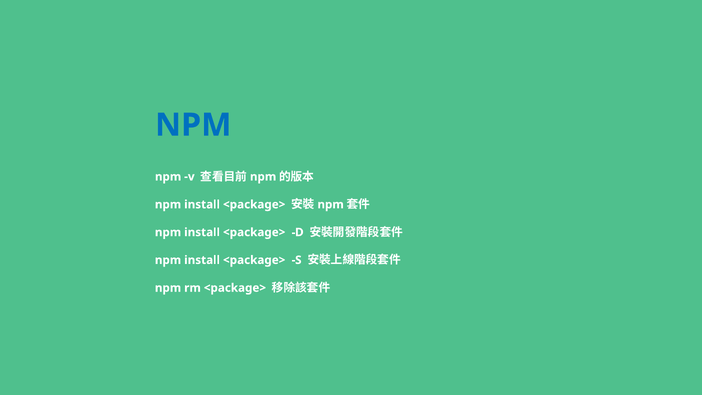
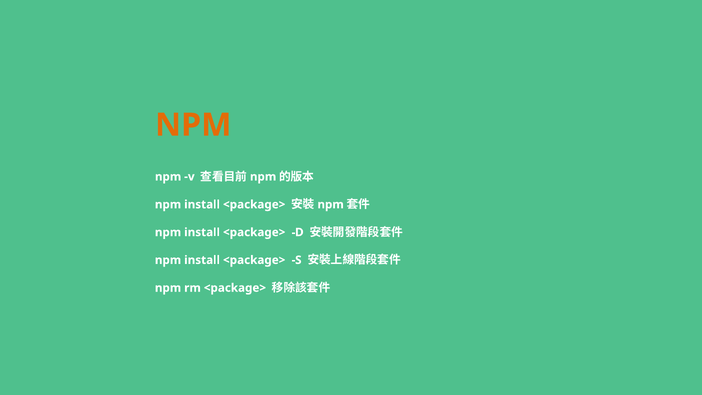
NPM colour: blue -> orange (193, 125)
